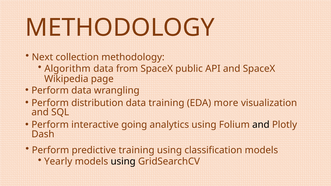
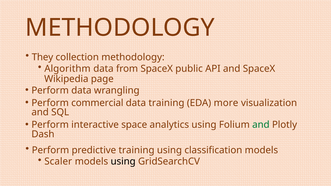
Next: Next -> They (42, 57)
distribution: distribution -> commercial (97, 103)
going: going -> space (134, 125)
and colour: black -> green (261, 125)
Yearly: Yearly -> Scaler (58, 162)
